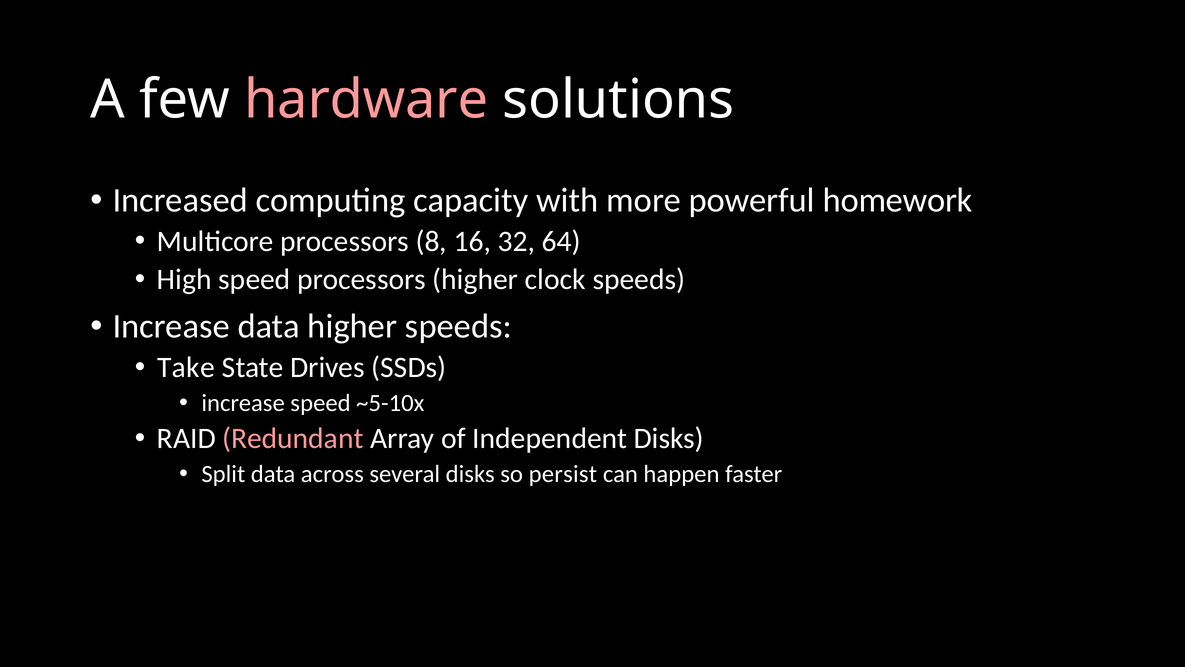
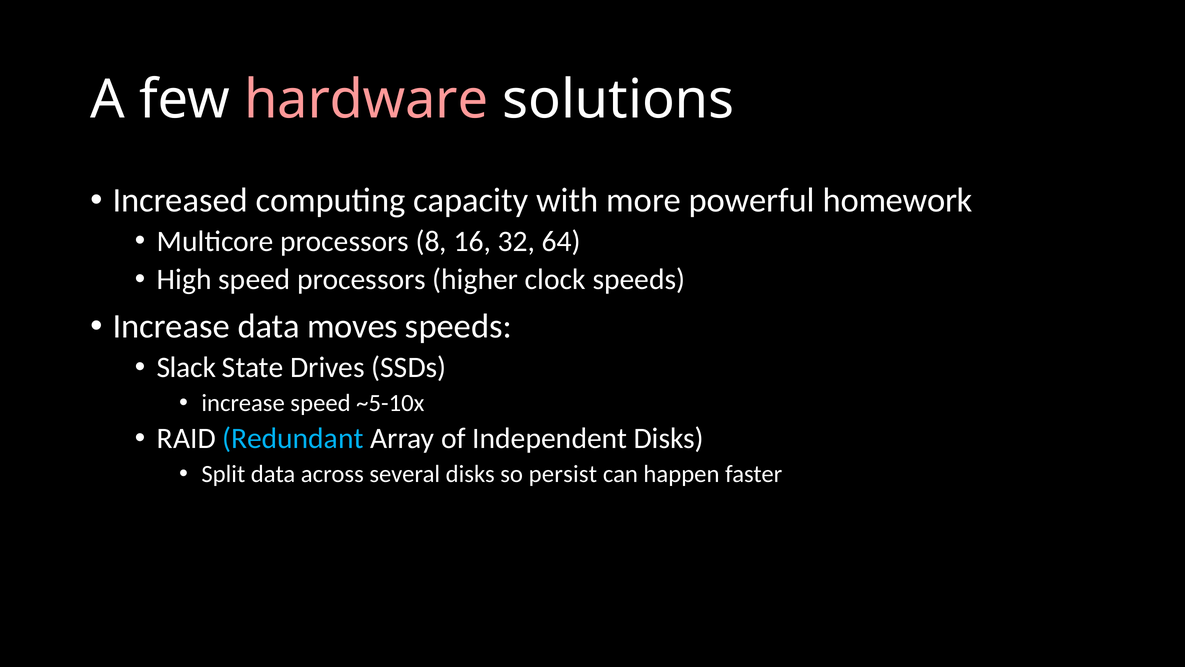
data higher: higher -> moves (353, 326)
Take: Take -> Slack (186, 367)
Redundant colour: pink -> light blue (293, 438)
